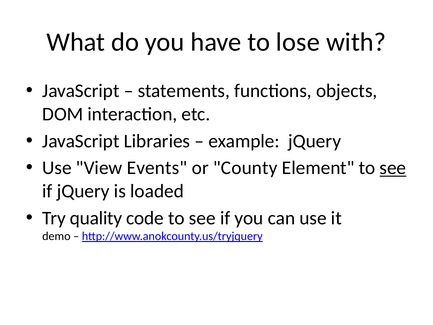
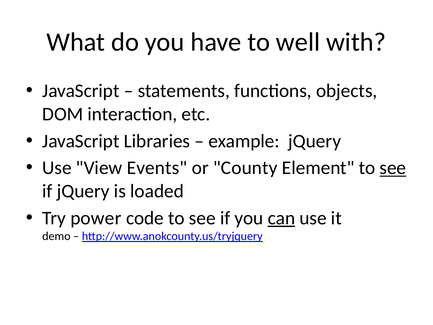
lose: lose -> well (298, 42)
quality: quality -> power (96, 218)
can underline: none -> present (281, 218)
